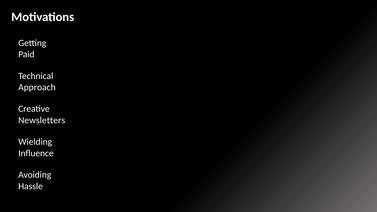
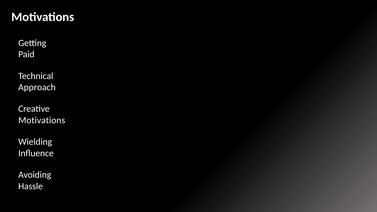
Newsletters: Newsletters -> Motivations (42, 120)
